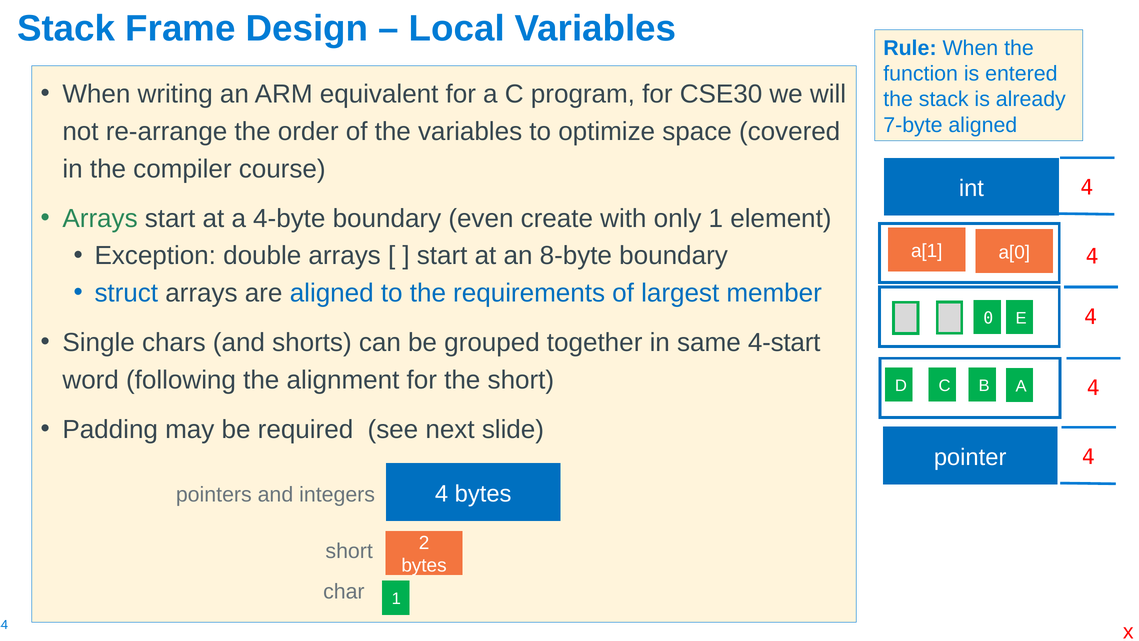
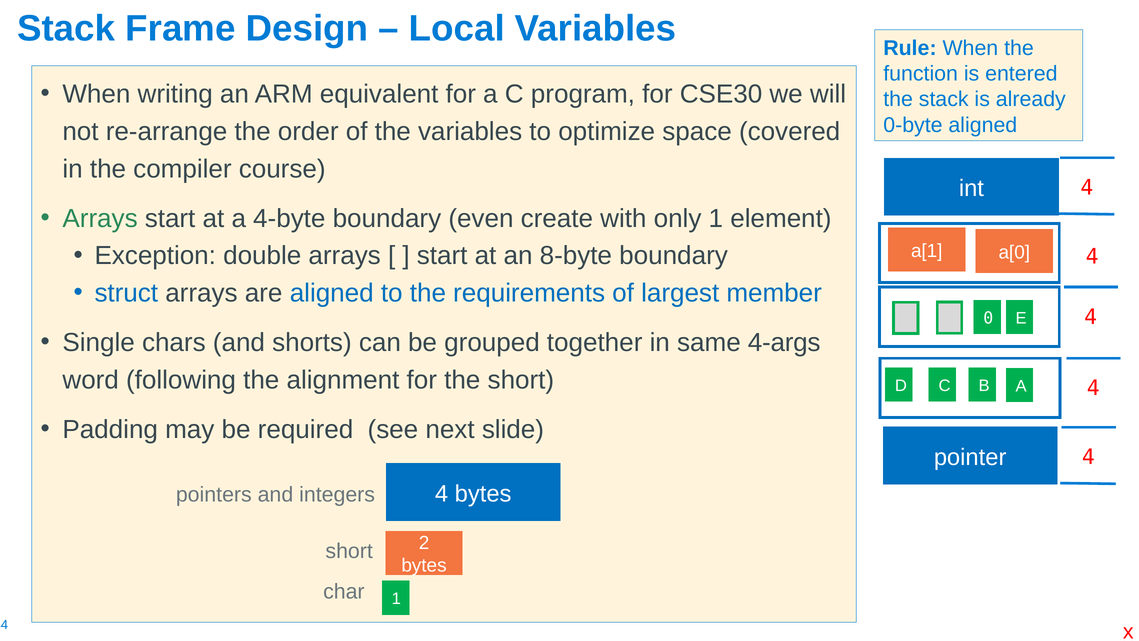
7-byte: 7-byte -> 0-byte (913, 125)
4-start: 4-start -> 4-args (784, 342)
